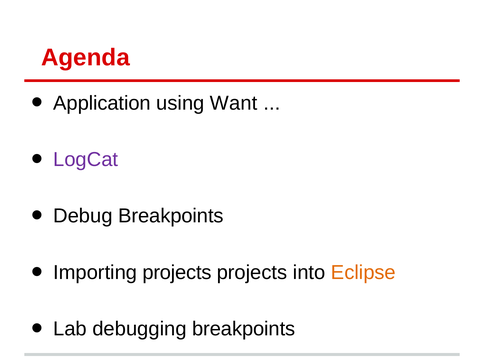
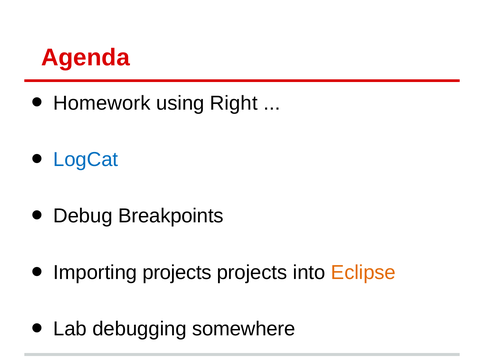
Application: Application -> Homework (102, 103)
Want: Want -> Right (234, 103)
LogCat colour: purple -> blue (86, 160)
debugging breakpoints: breakpoints -> somewhere (244, 329)
